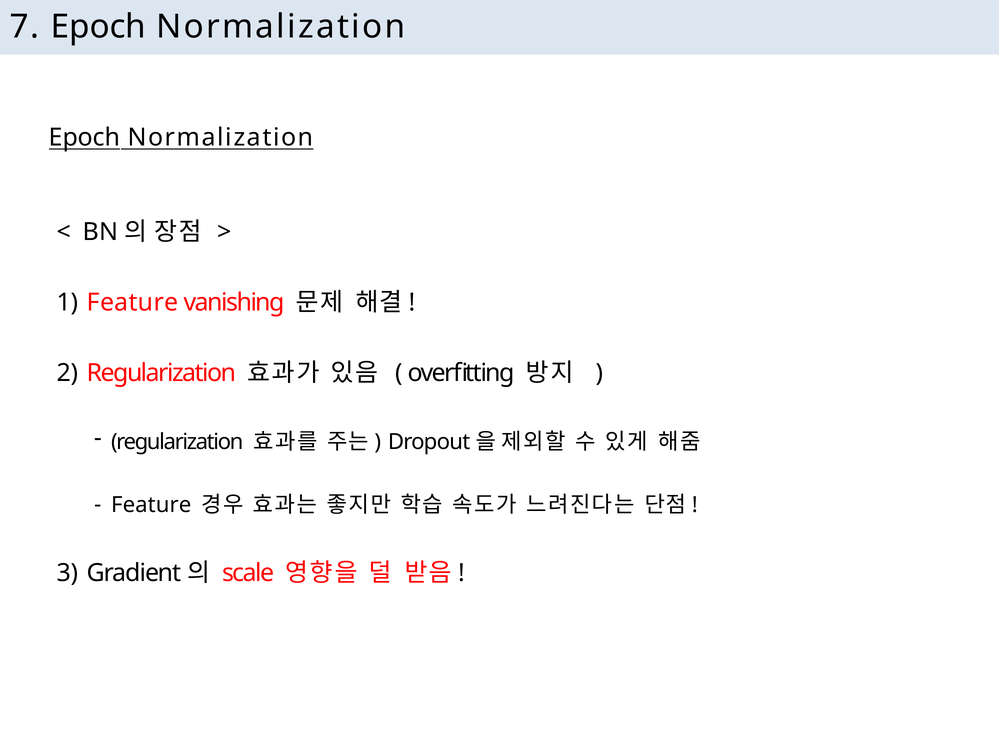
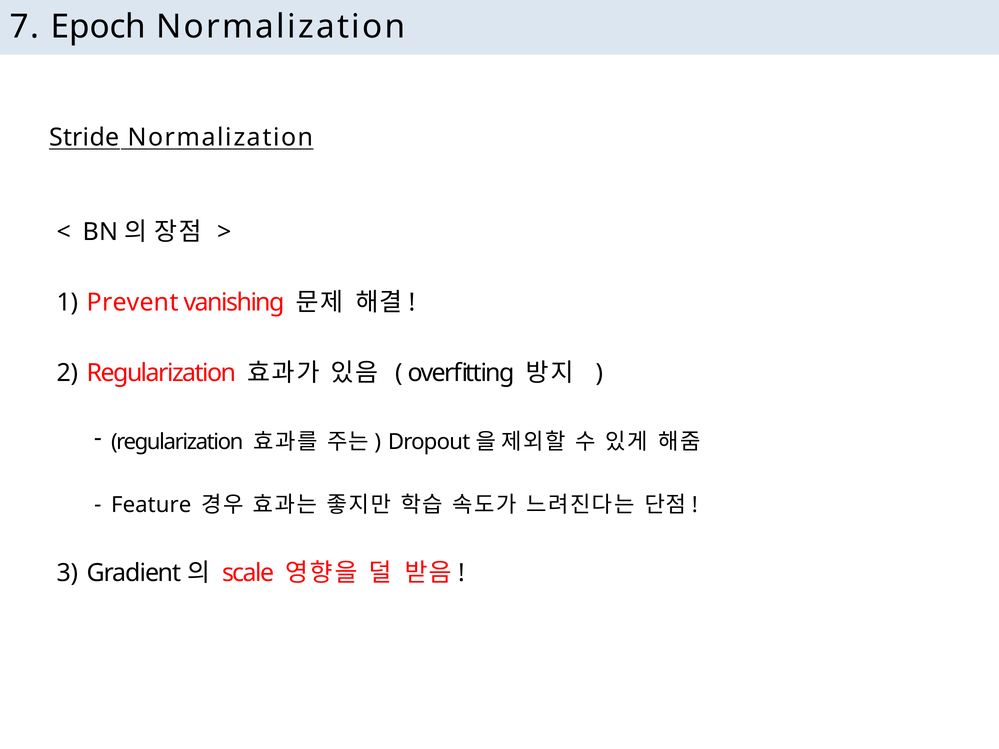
Epoch: Epoch -> Stride (84, 138)
Feature: Feature -> Prevent (133, 303)
